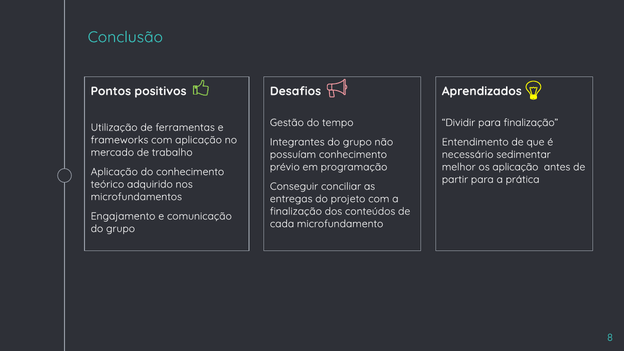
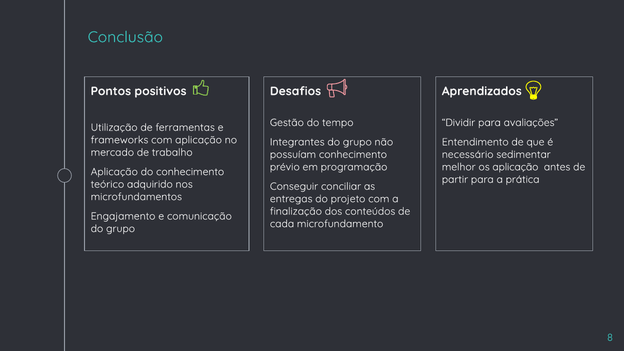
para finalização: finalização -> avaliações (531, 123)
